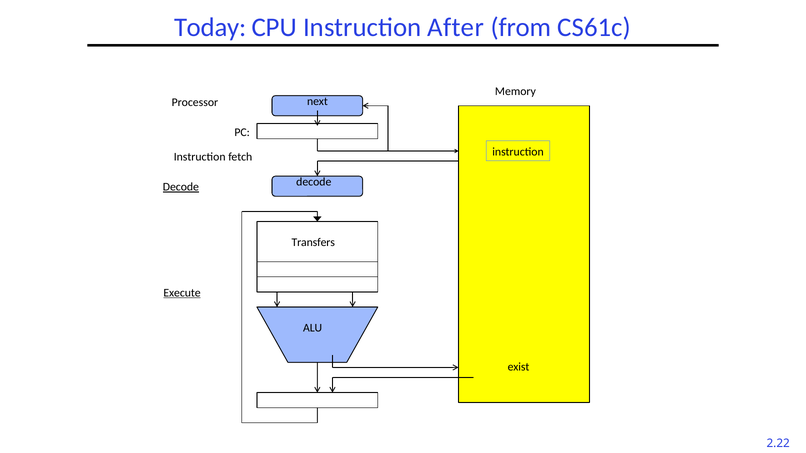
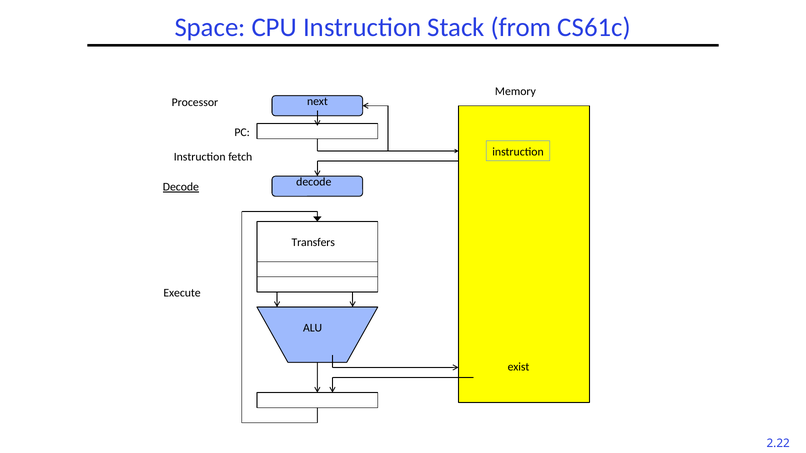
Today: Today -> Space (210, 28)
After: After -> Stack (456, 28)
Execute underline: present -> none (182, 293)
